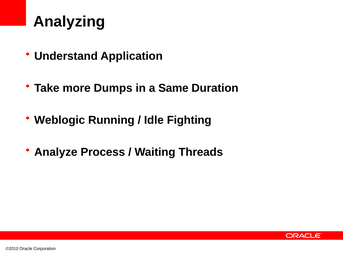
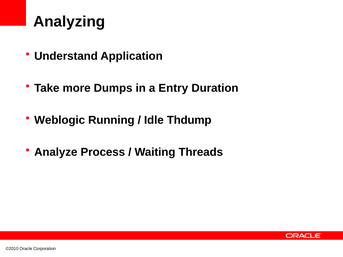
Same: Same -> Entry (173, 88)
Fighting: Fighting -> Thdump (189, 120)
